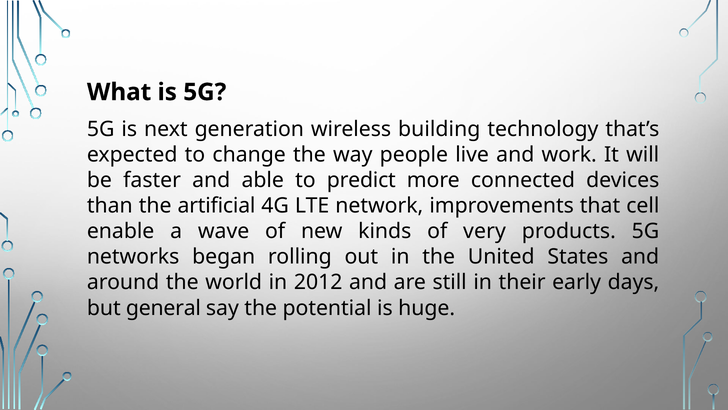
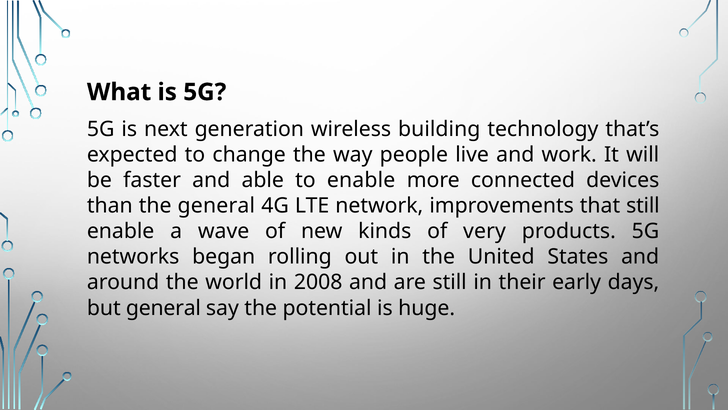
to predict: predict -> enable (361, 180)
the artificial: artificial -> general (216, 206)
that cell: cell -> still (643, 206)
2012: 2012 -> 2008 (318, 282)
